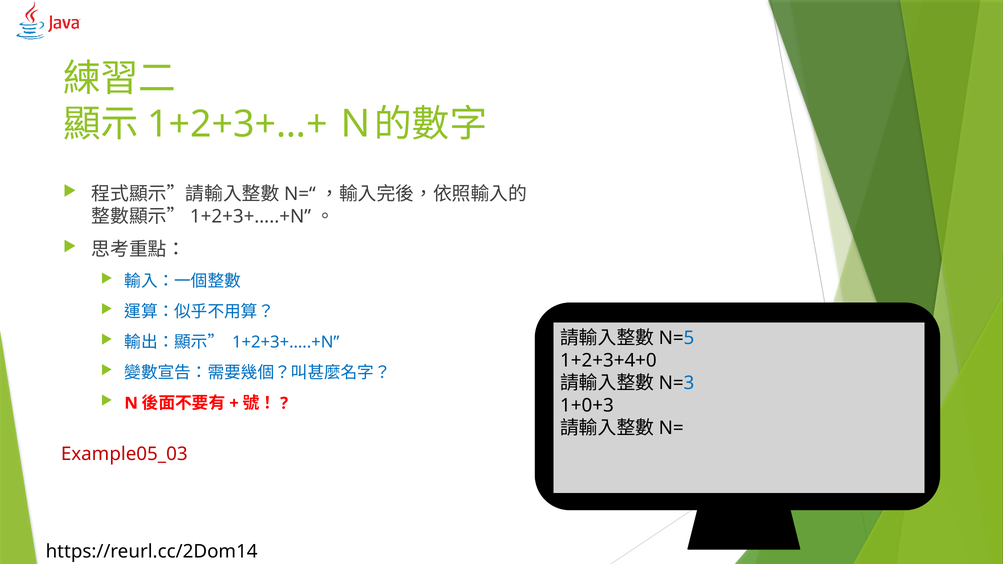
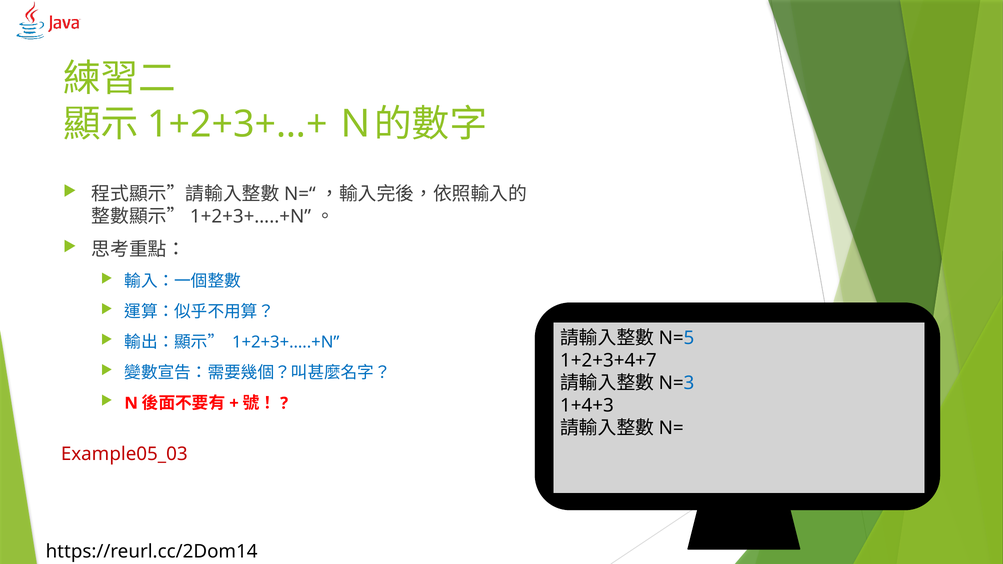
1+2+3+4+0: 1+2+3+4+0 -> 1+2+3+4+7 (608, 361)
1+0+3: 1+0+3 -> 1+4+3 (587, 406)
